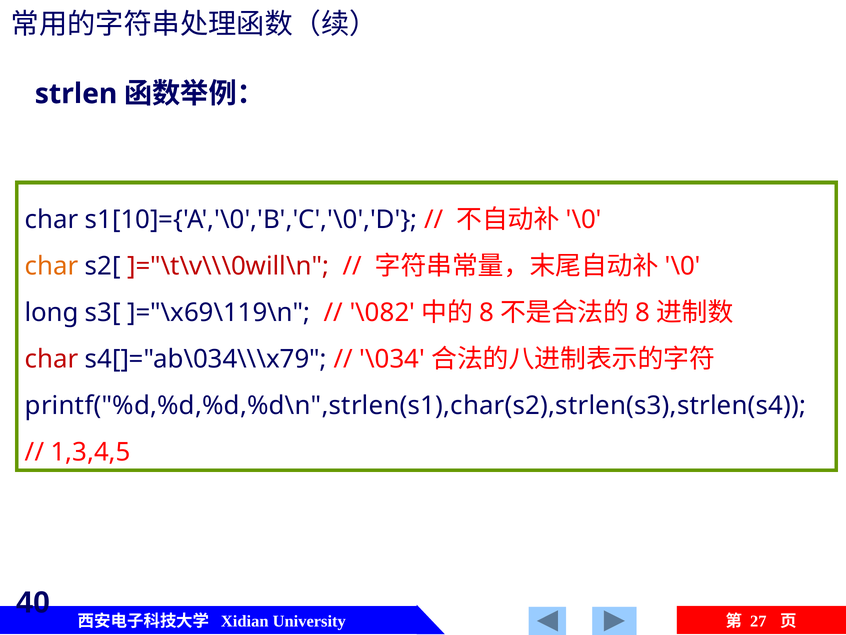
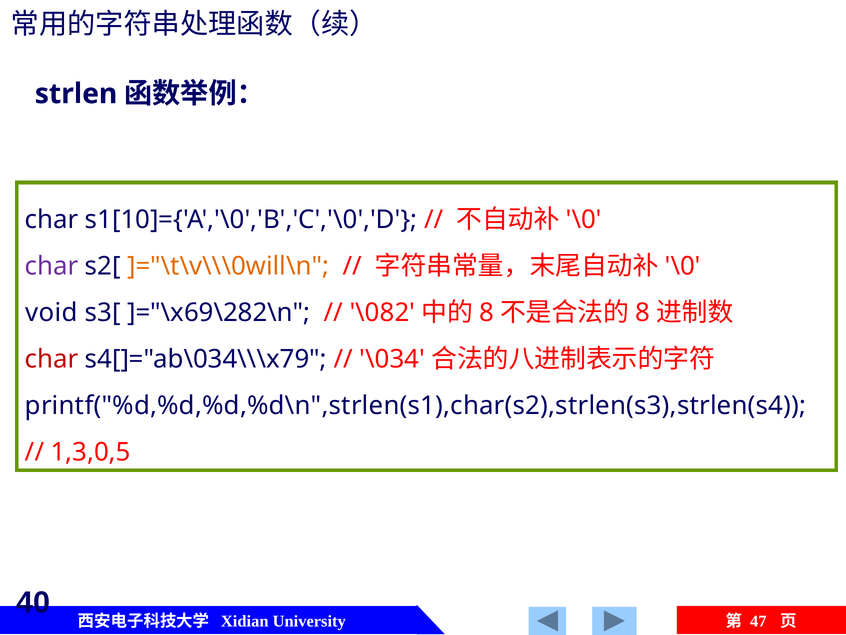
char colour: orange -> purple (52, 266)
]="\t\v\\\0will\n colour: red -> orange (228, 266)
long: long -> void (51, 312)
]="\x69\119\n: ]="\x69\119\n -> ]="\x69\282\n (219, 312)
1,3,4,5: 1,3,4,5 -> 1,3,0,5 (91, 452)
27: 27 -> 47 (758, 621)
